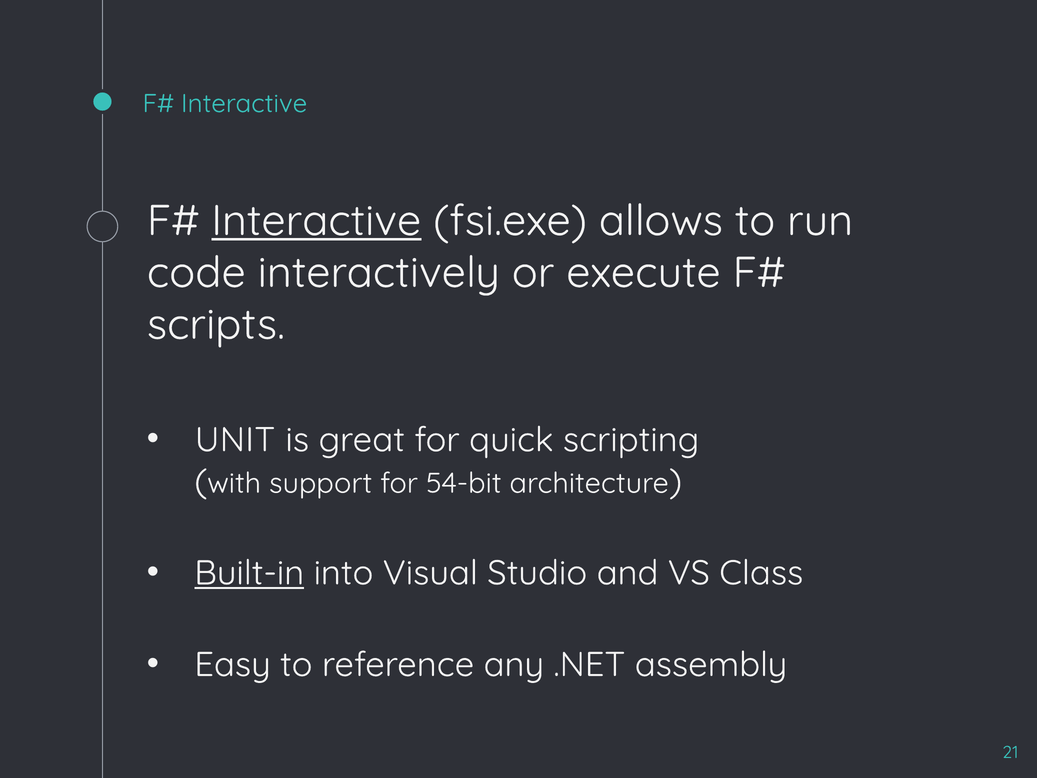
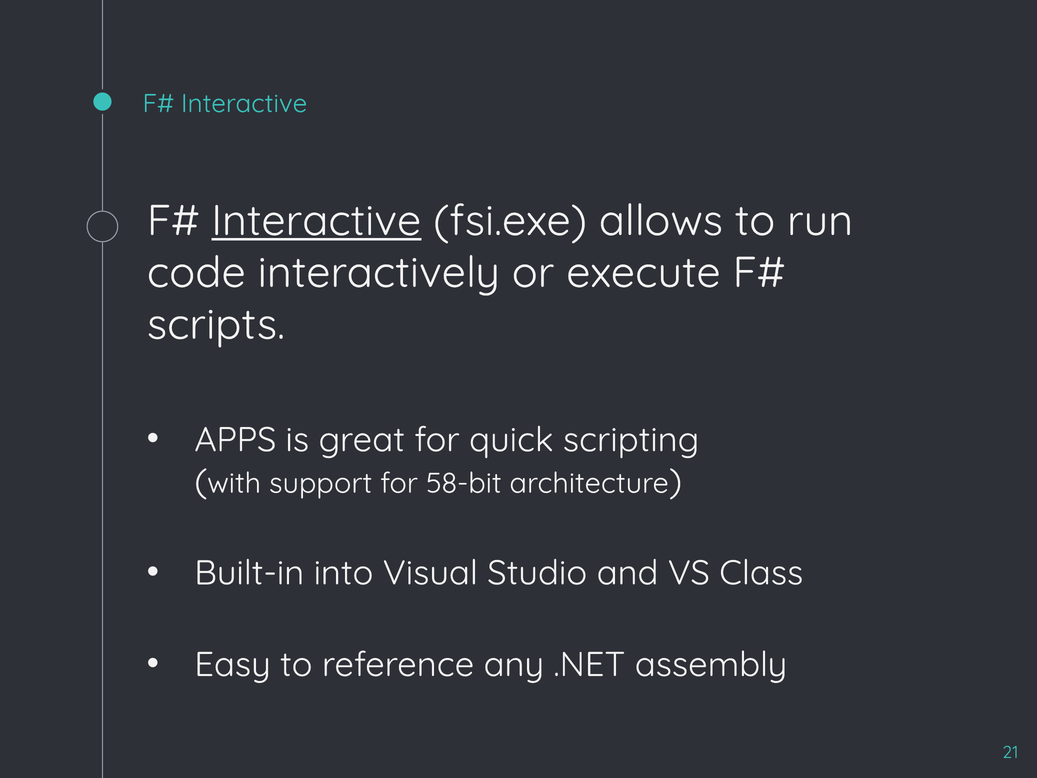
UNIT: UNIT -> APPS (235, 440)
54-bit: 54-bit -> 58-bit (464, 483)
Built-in underline: present -> none (249, 573)
